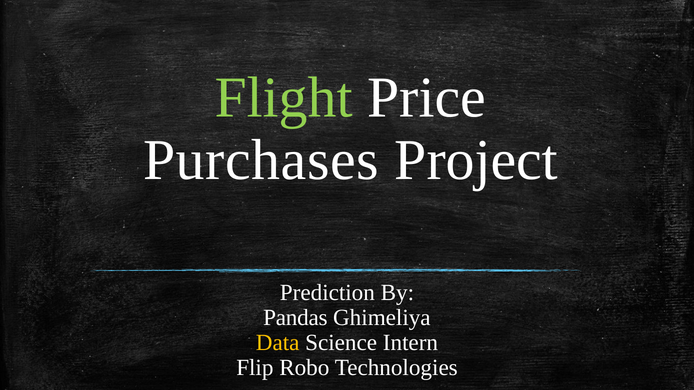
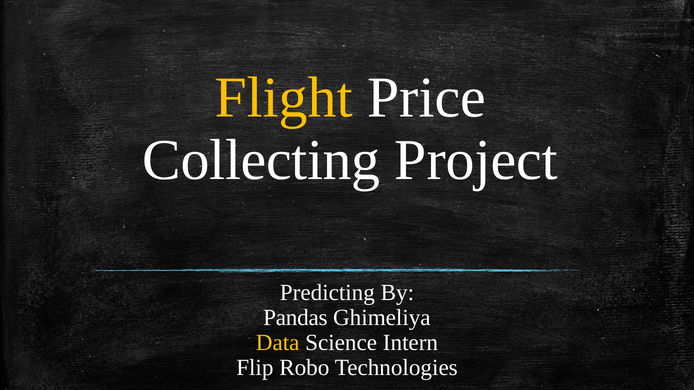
Flight colour: light green -> yellow (284, 98)
Purchases: Purchases -> Collecting (261, 160)
Prediction: Prediction -> Predicting (327, 293)
